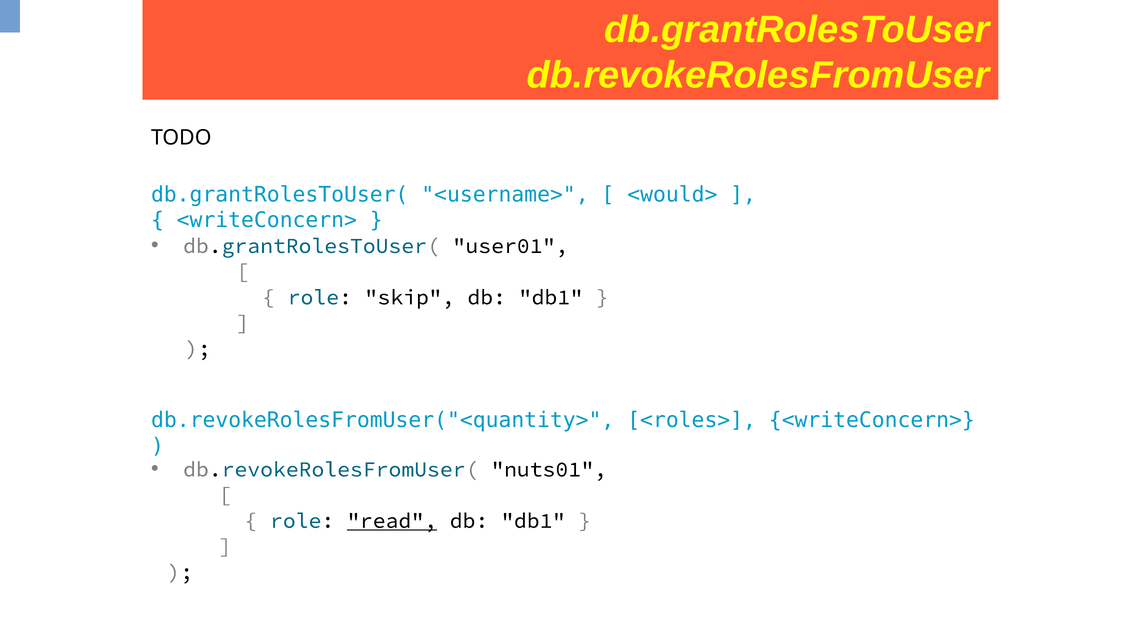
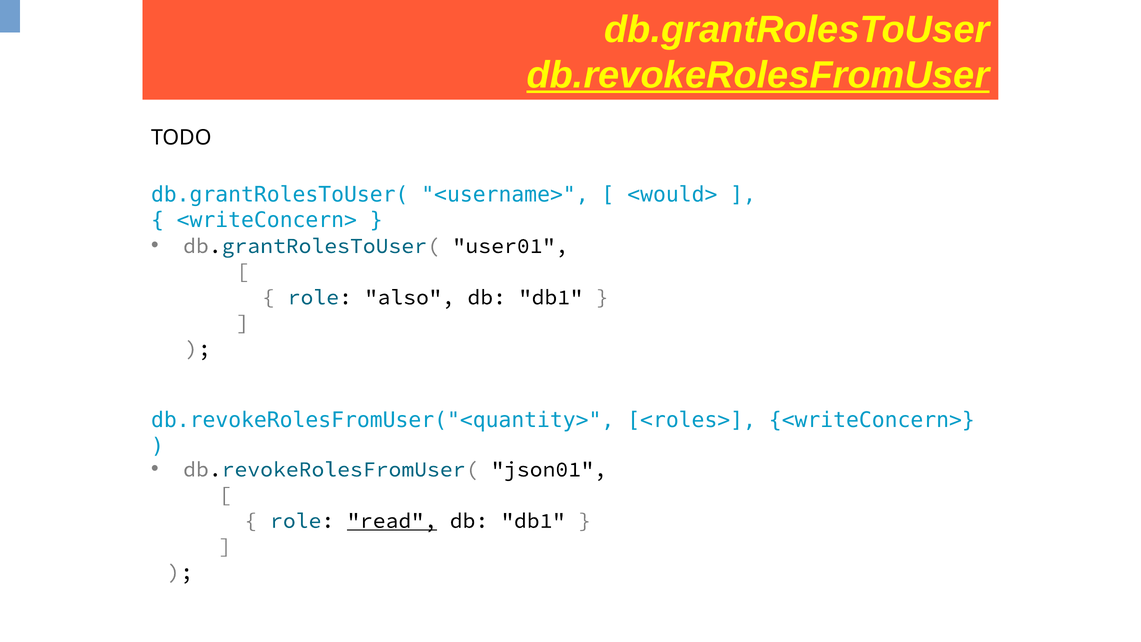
db.revokeRolesFromUser underline: none -> present (758, 75)
skip: skip -> also (410, 297)
nuts01: nuts01 -> json01 (549, 469)
